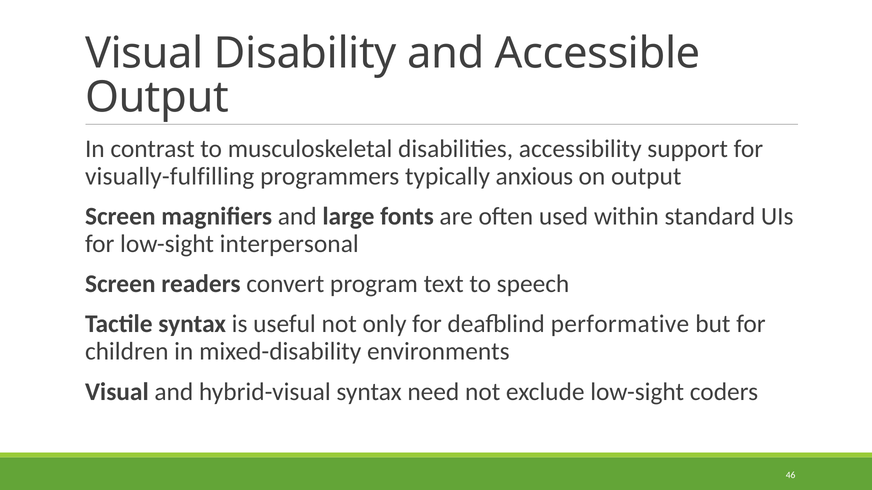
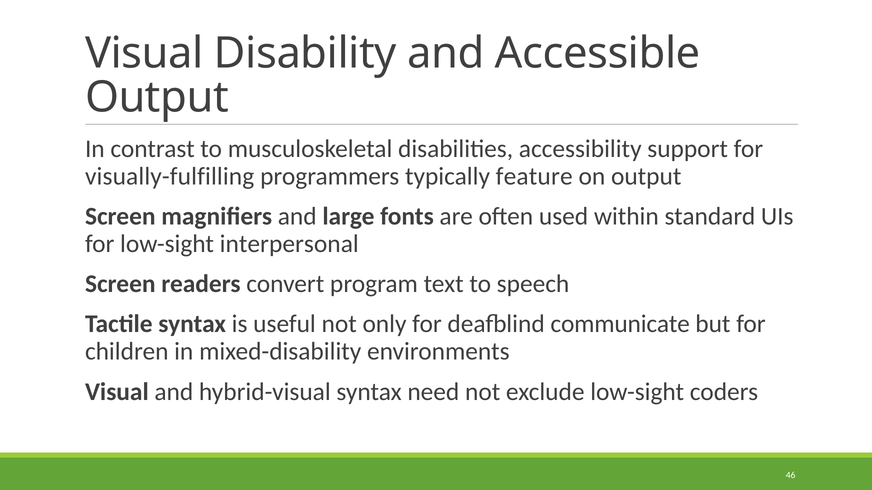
anxious: anxious -> feature (534, 176)
performative: performative -> communicate (620, 324)
